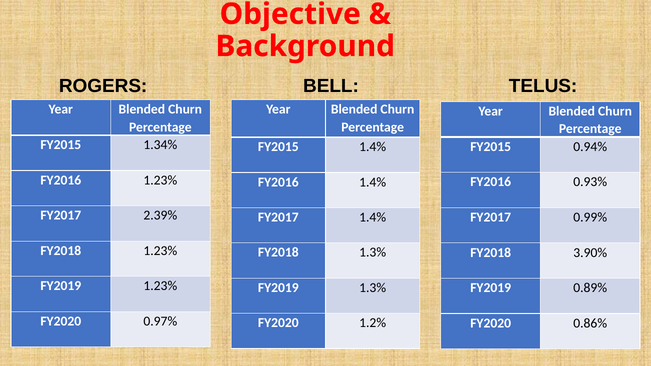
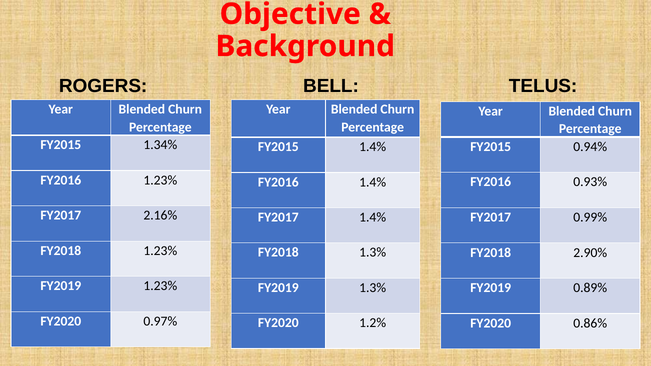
2.39%: 2.39% -> 2.16% (160, 216)
3.90%: 3.90% -> 2.90% (590, 253)
